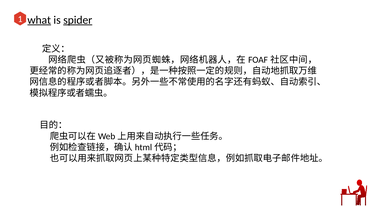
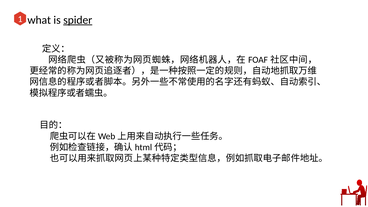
what underline: present -> none (39, 20)
